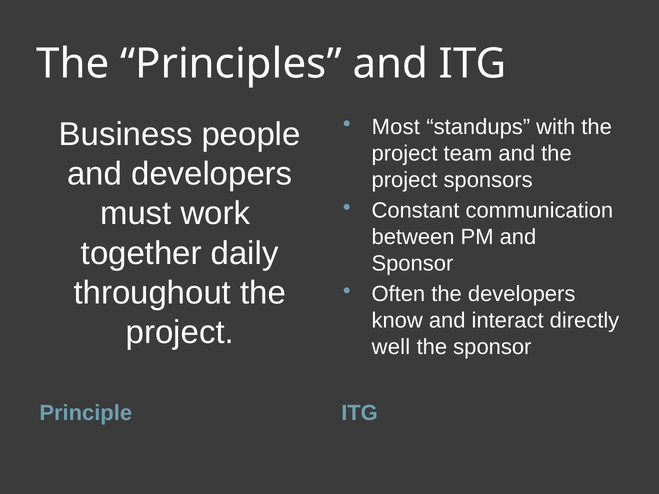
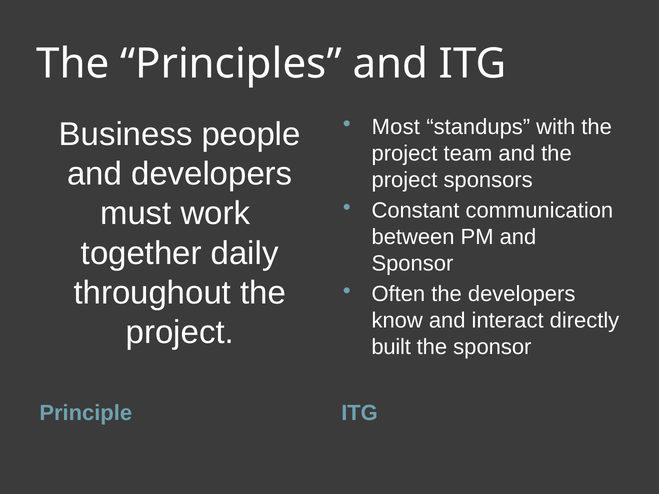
well: well -> built (391, 347)
